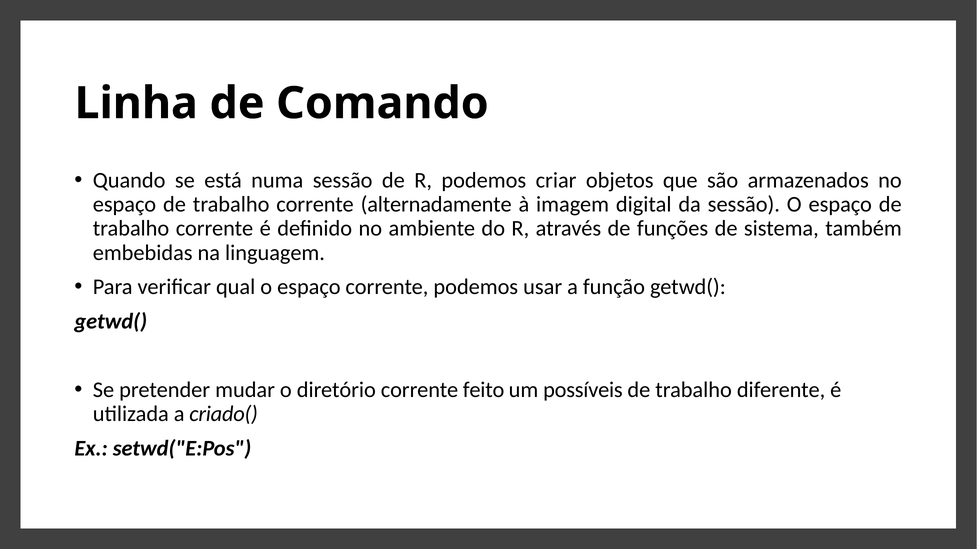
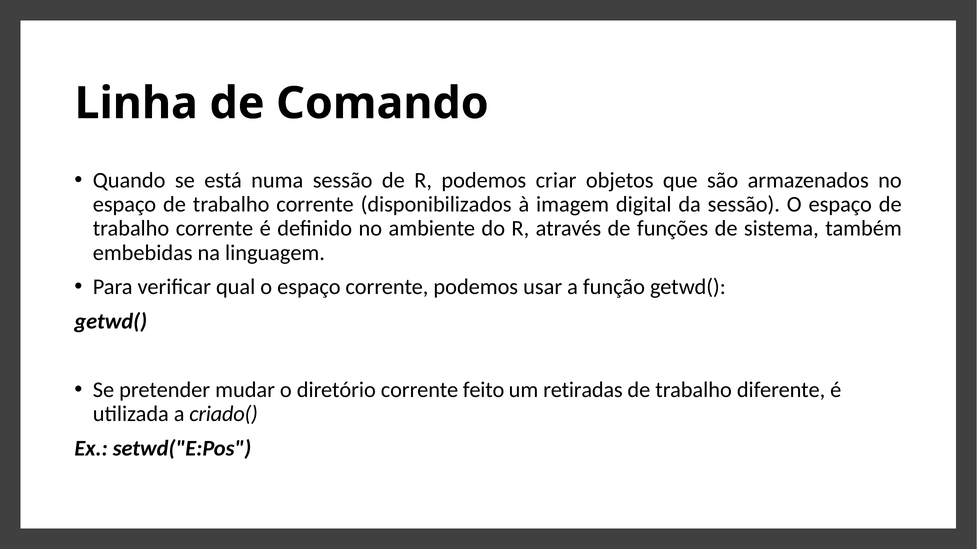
alternadamente: alternadamente -> disponibilizados (436, 205)
possíveis: possíveis -> retiradas (583, 390)
